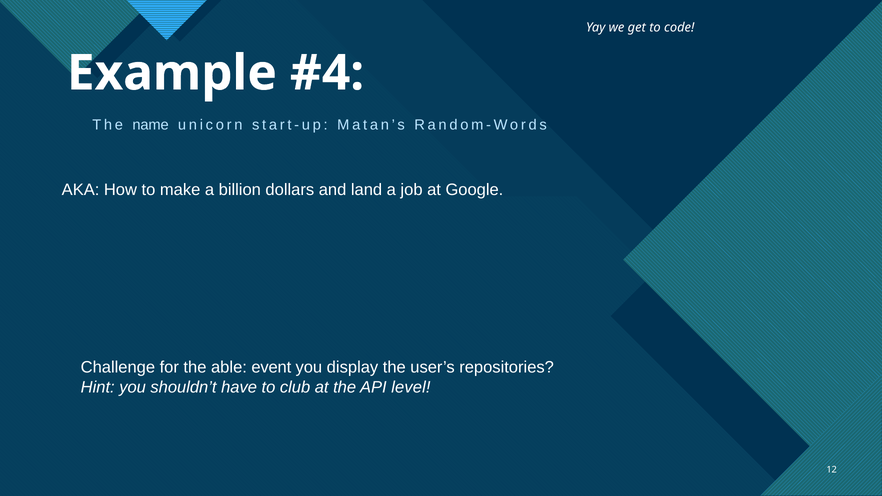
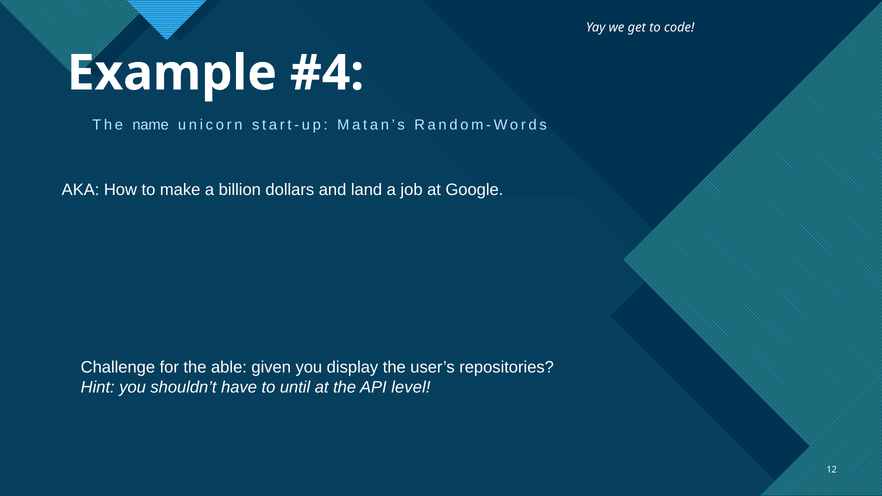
event: event -> given (271, 368)
club: club -> until (295, 387)
